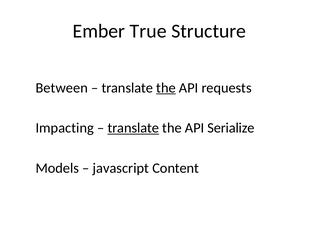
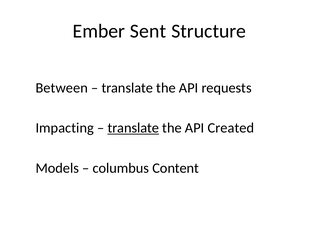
True: True -> Sent (148, 31)
the underline: present -> none (166, 88)
Serialize: Serialize -> Created (231, 128)
javascript: javascript -> columbus (121, 168)
